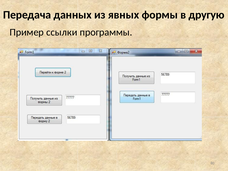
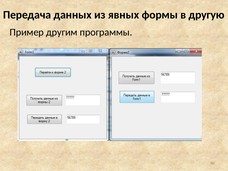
ссылки: ссылки -> другим (62, 32)
